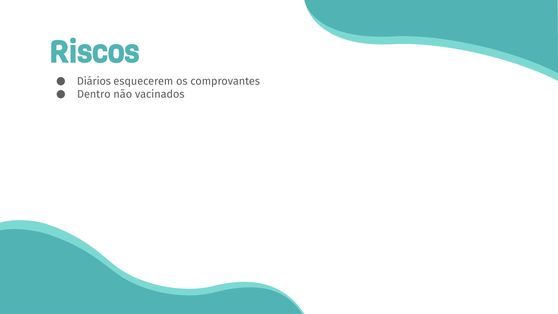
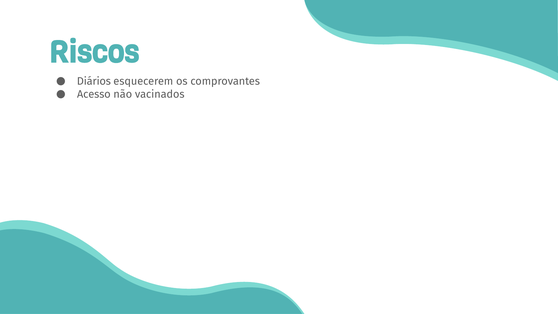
Dentro: Dentro -> Acesso (94, 94)
